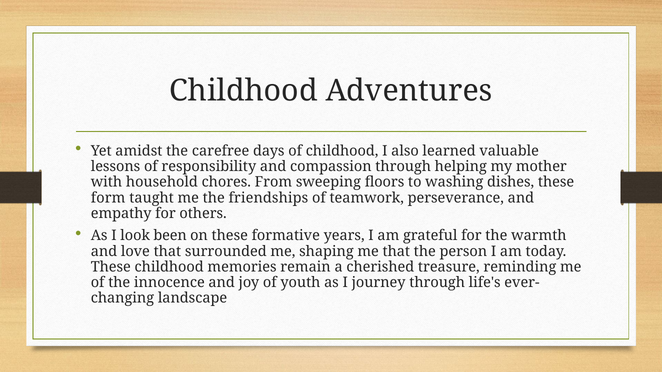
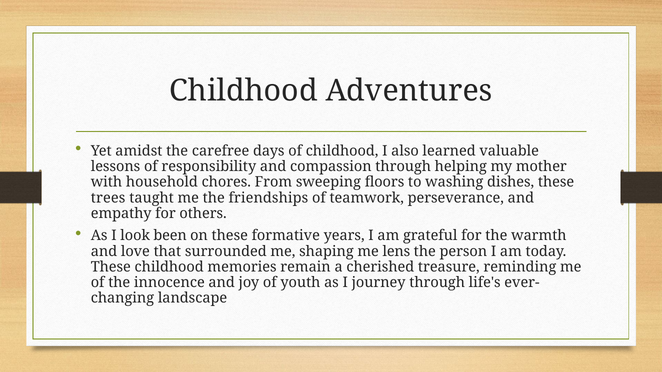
form: form -> trees (108, 198)
me that: that -> lens (396, 252)
